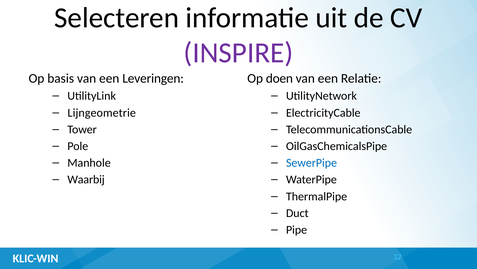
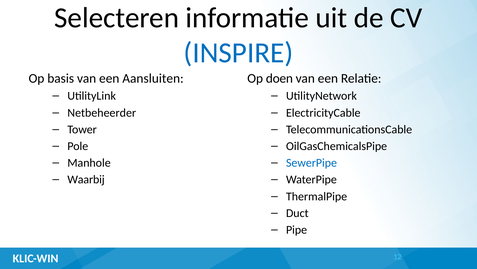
INSPIRE colour: purple -> blue (238, 53)
Leveringen: Leveringen -> Aansluiten (153, 78)
Lijngeometrie: Lijngeometrie -> Netbeheerder (102, 112)
